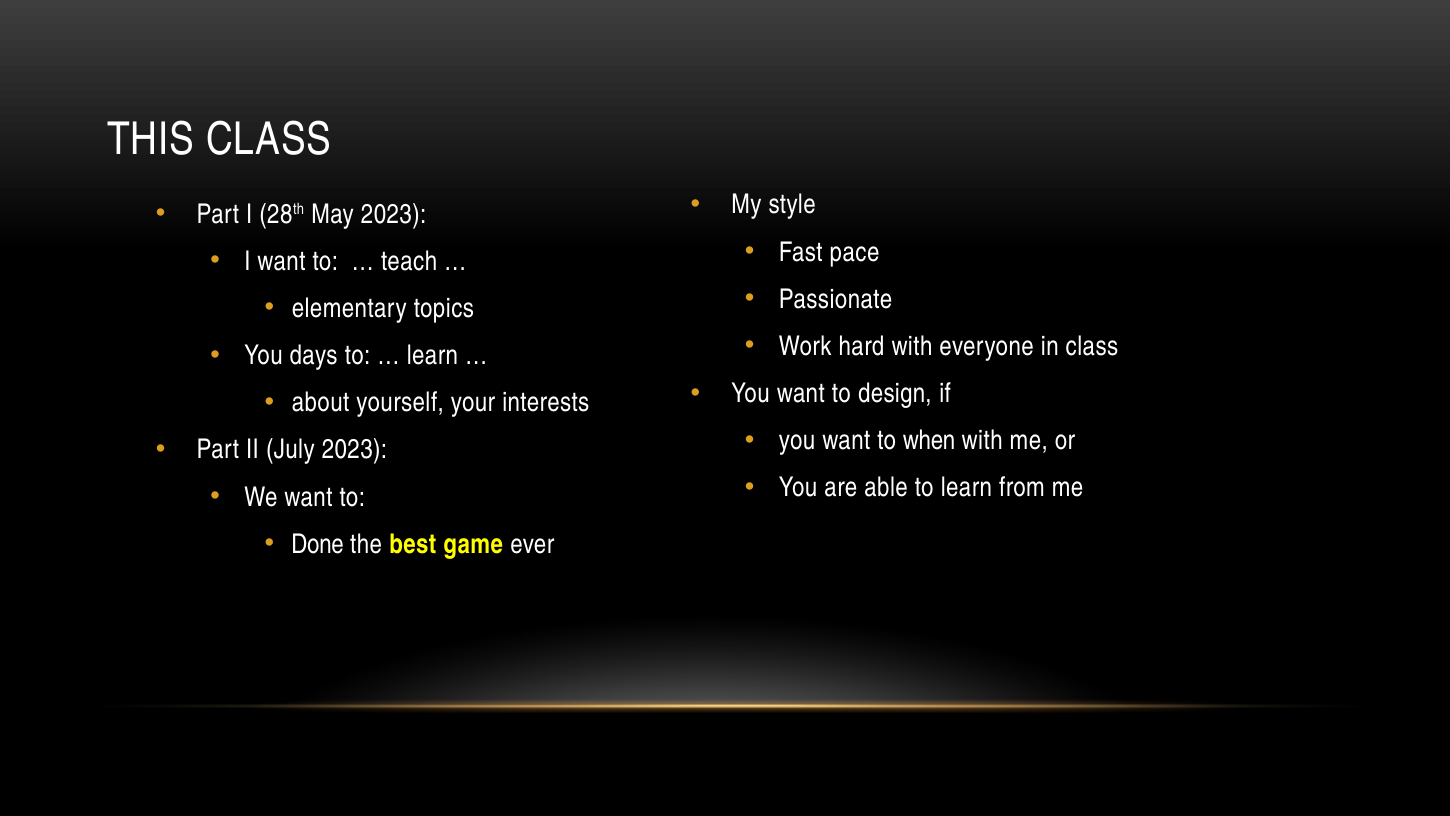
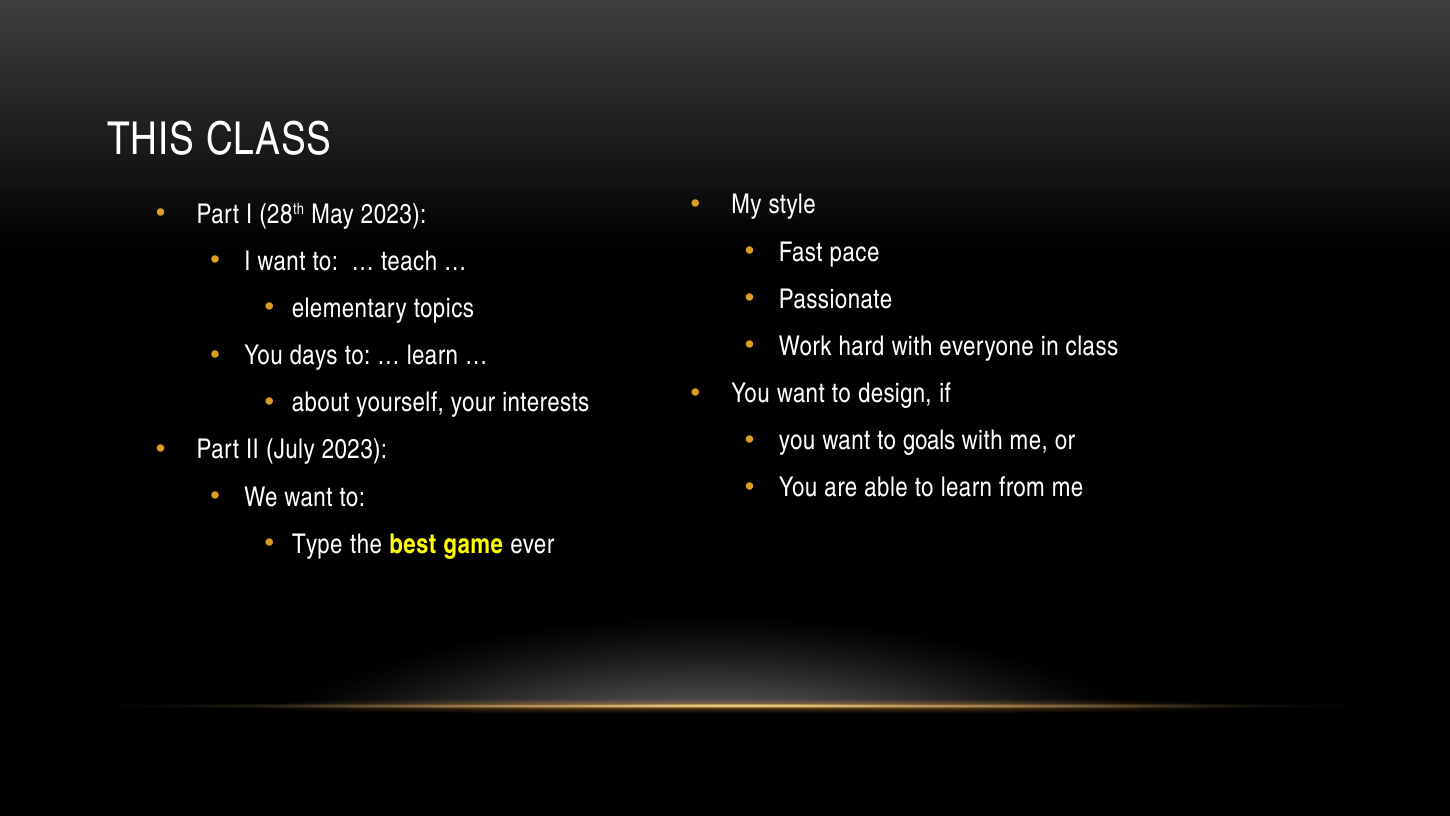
when: when -> goals (929, 441)
Done: Done -> Type (317, 544)
